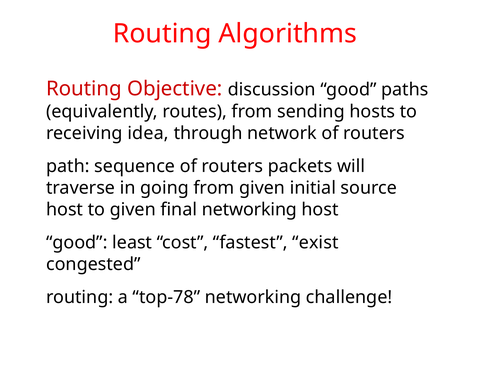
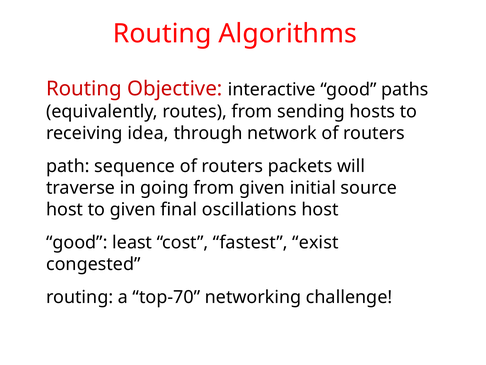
discussion: discussion -> interactive (272, 89)
final networking: networking -> oscillations (249, 209)
top-78: top-78 -> top-70 (166, 297)
